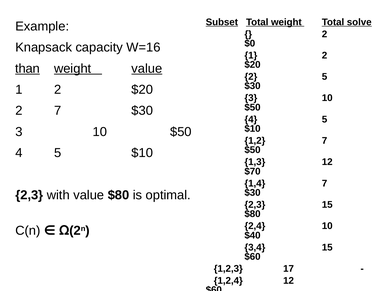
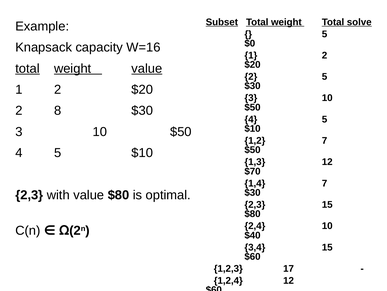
2: 2 -> 5 (325, 34)
than: than -> total (28, 68)
2 7: 7 -> 8 (58, 110)
